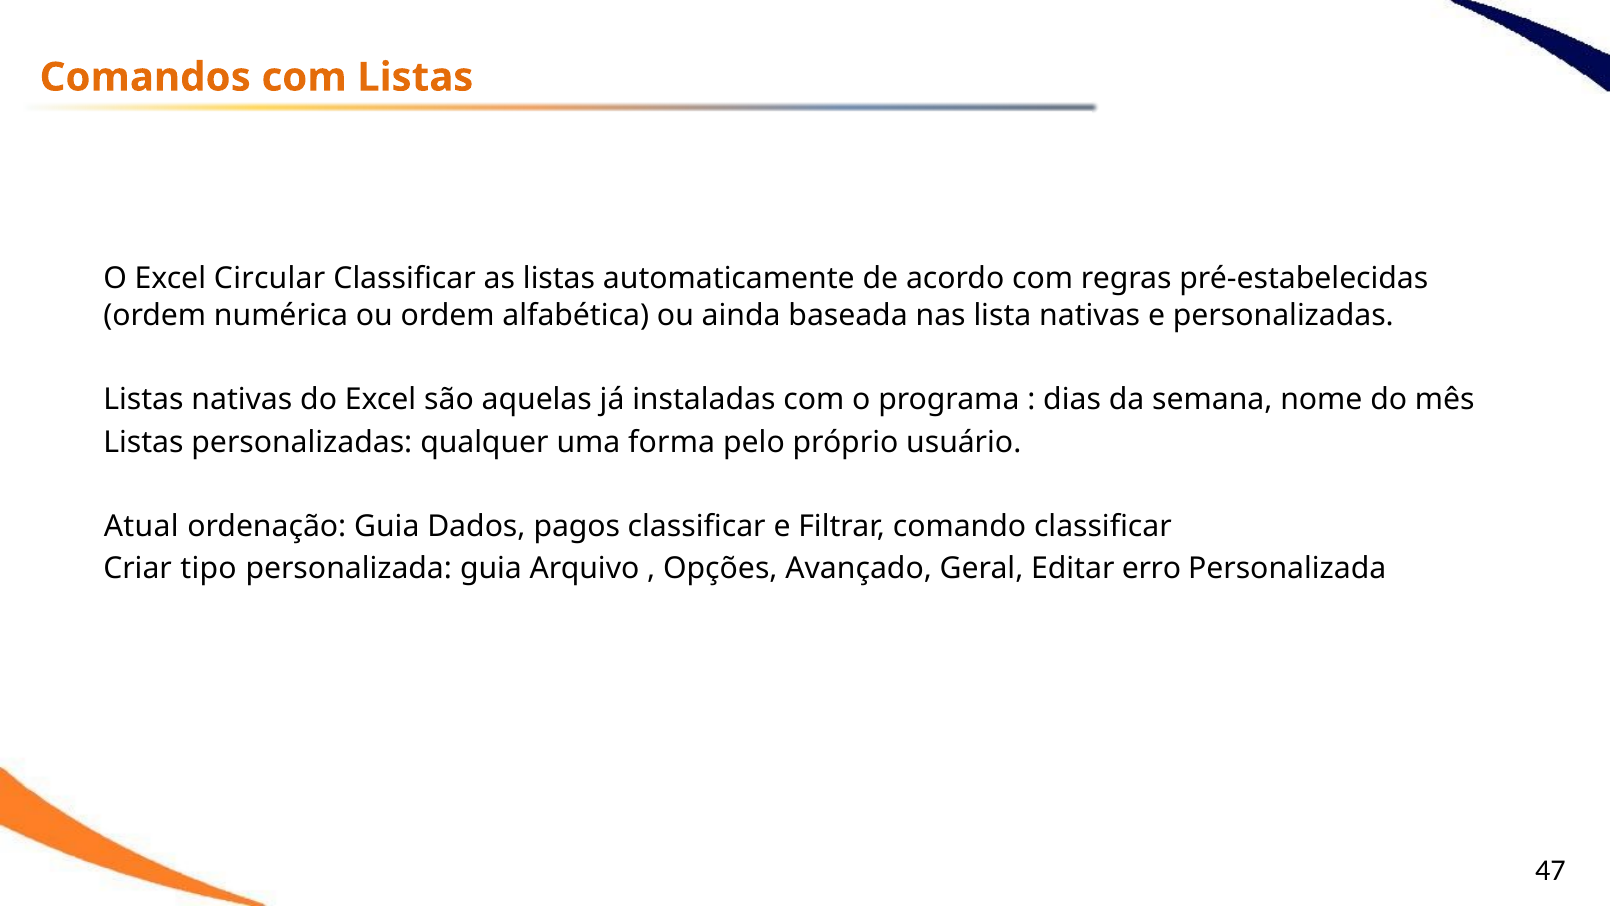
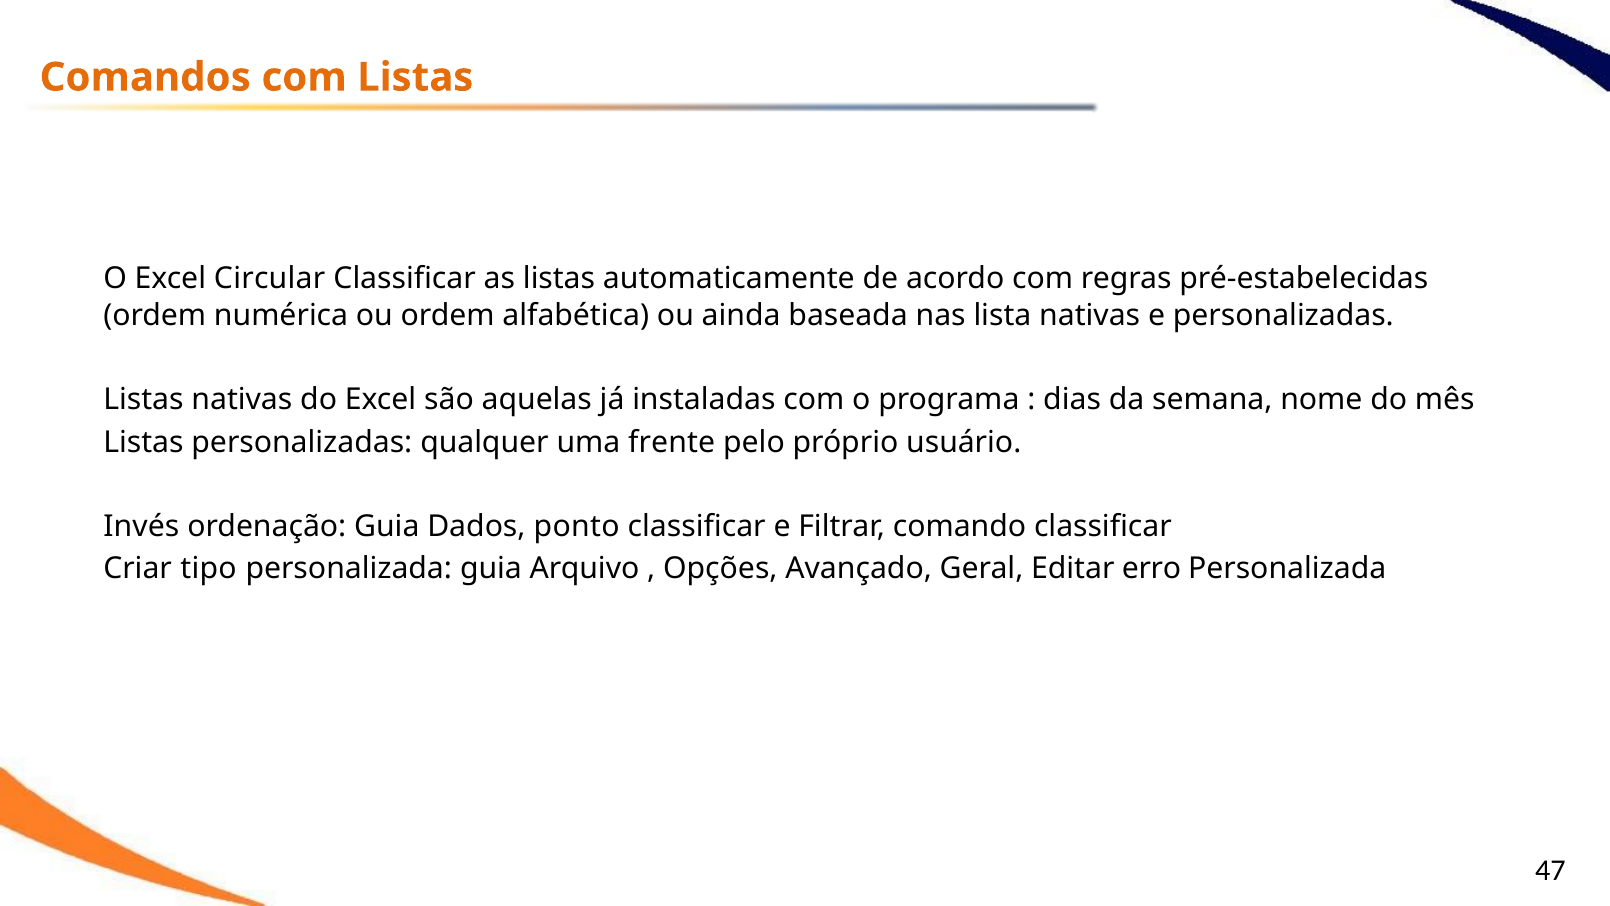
forma: forma -> frente (672, 442)
Atual: Atual -> Invés (141, 526)
pagos: pagos -> ponto (577, 526)
